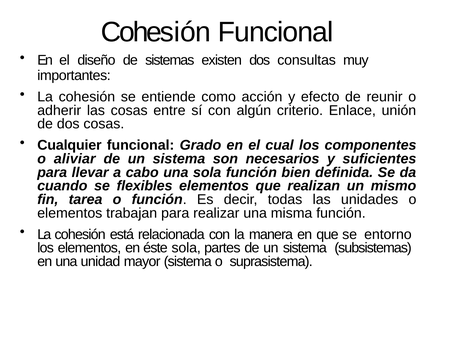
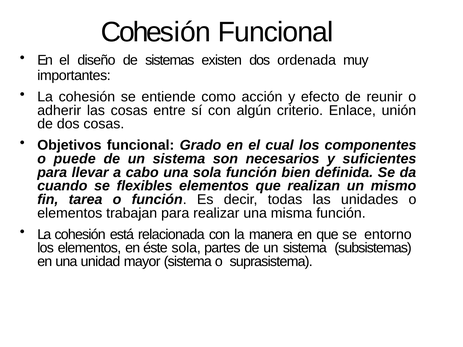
consultas: consultas -> ordenada (307, 60)
Cualquier: Cualquier -> Objetivos (69, 145)
aliviar: aliviar -> puede (75, 159)
